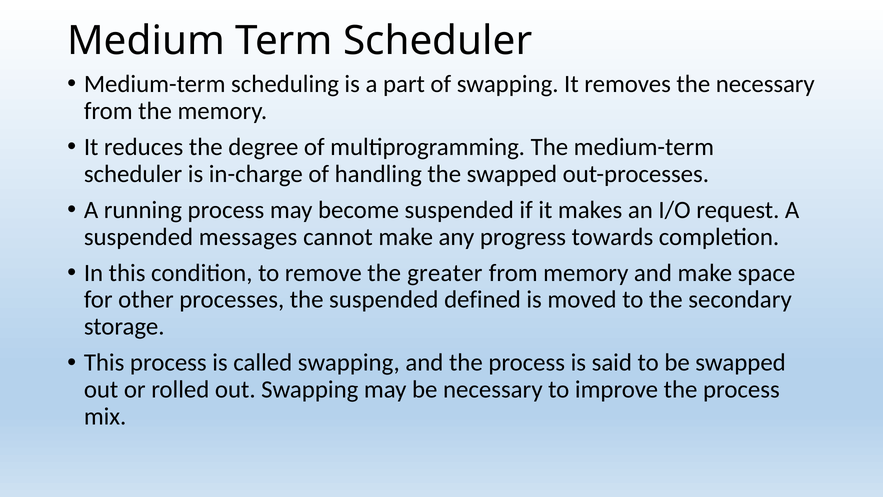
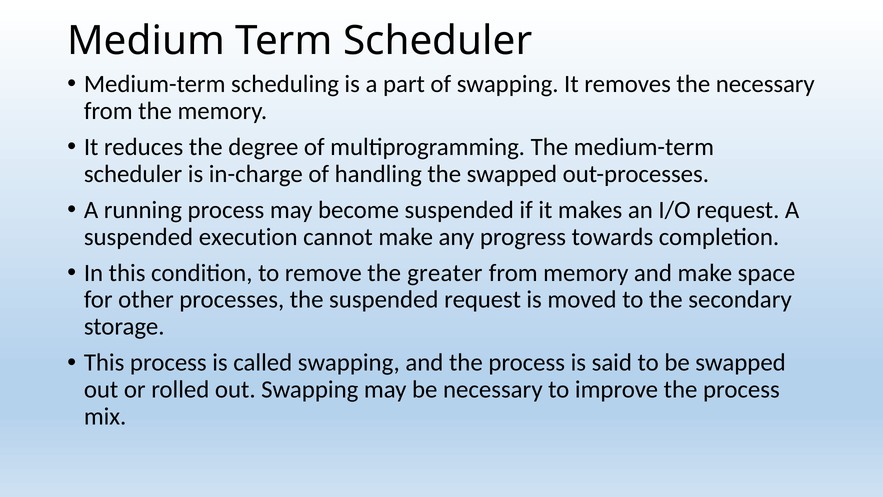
messages: messages -> execution (248, 237)
suspended defined: defined -> request (483, 300)
